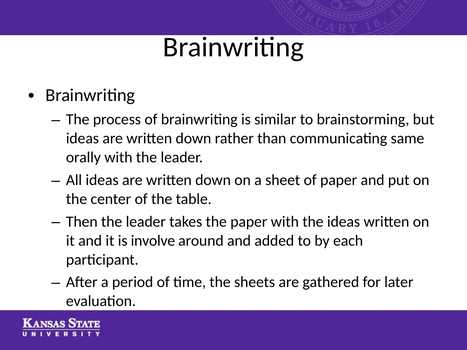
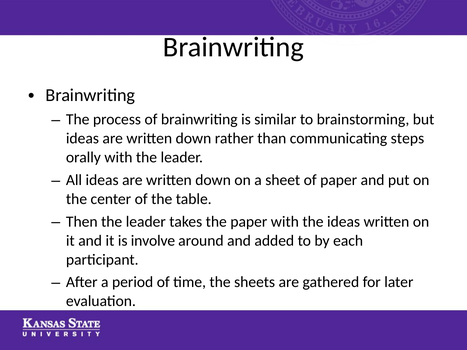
same: same -> steps (407, 139)
